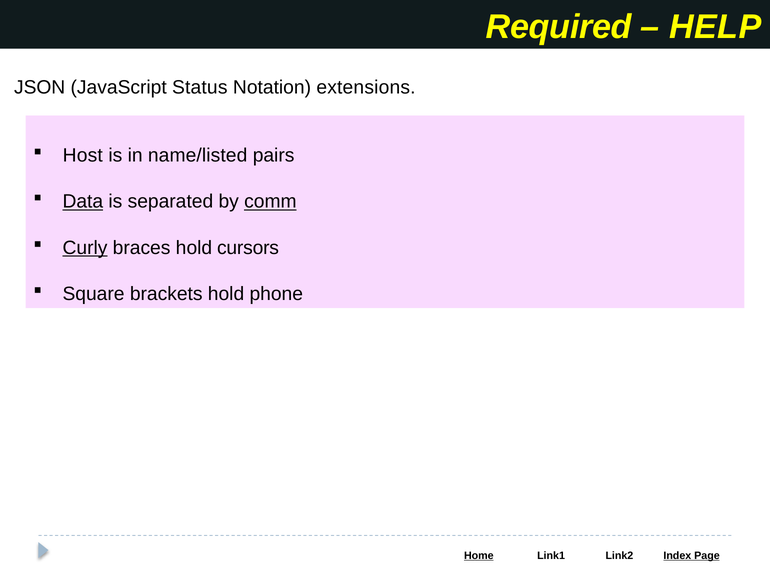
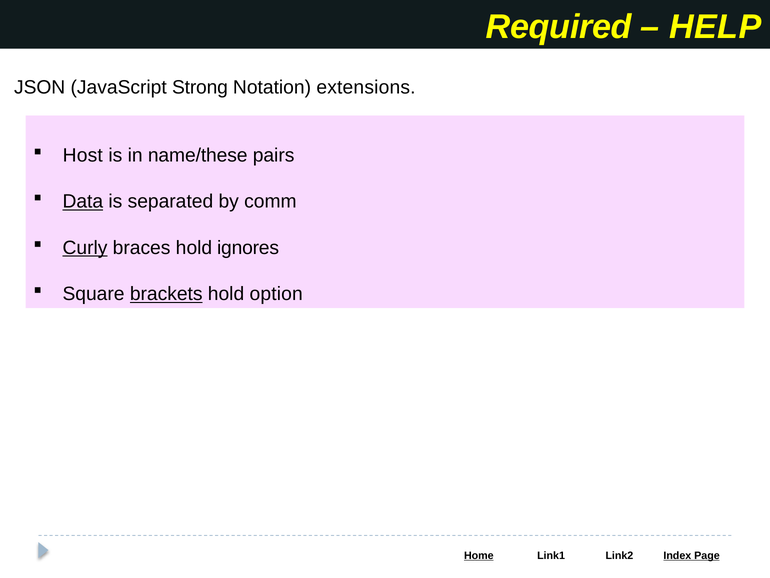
Status: Status -> Strong (200, 87)
name/listed: name/listed -> name/these (198, 155)
comm underline: present -> none (270, 201)
cursors: cursors -> ignores (248, 248)
brackets underline: none -> present (166, 294)
phone: phone -> option (276, 294)
